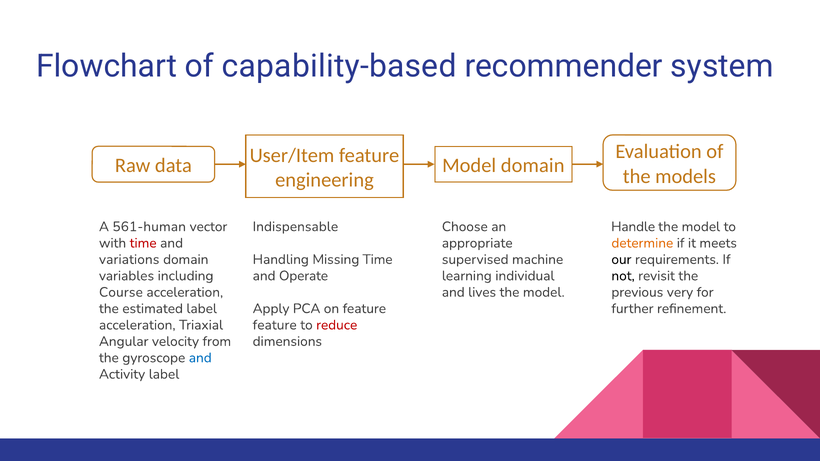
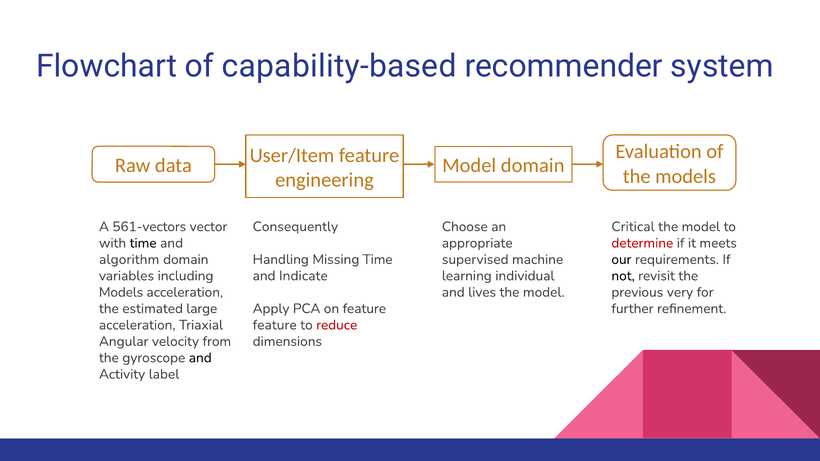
561-human: 561-human -> 561-vectors (149, 227)
Indispensable: Indispensable -> Consequently (295, 227)
Handle: Handle -> Critical (633, 227)
time colour: red -> black (143, 243)
determine colour: orange -> red (642, 243)
variations: variations -> algorithm (129, 260)
Operate: Operate -> Indicate (303, 276)
Course: Course -> Models (121, 292)
estimated label: label -> large (202, 309)
and colour: blue -> black (200, 358)
